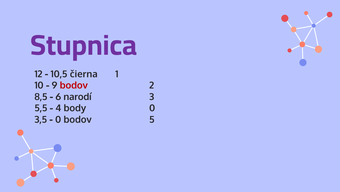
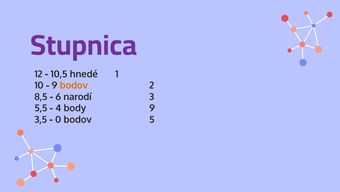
čierna: čierna -> hnedé (84, 74)
bodov colour: red -> orange (74, 85)
body 0: 0 -> 9 (152, 108)
